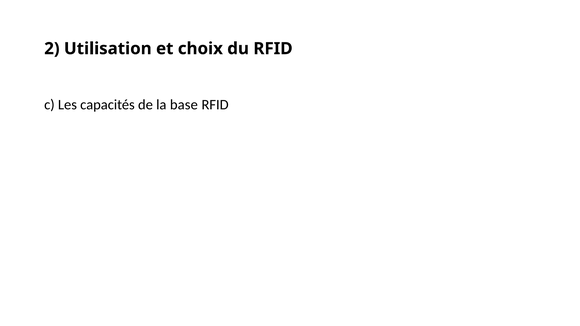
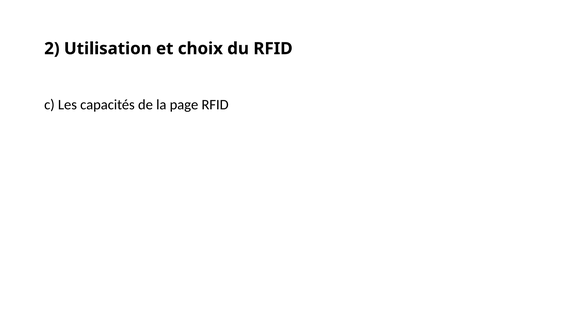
base: base -> page (184, 105)
